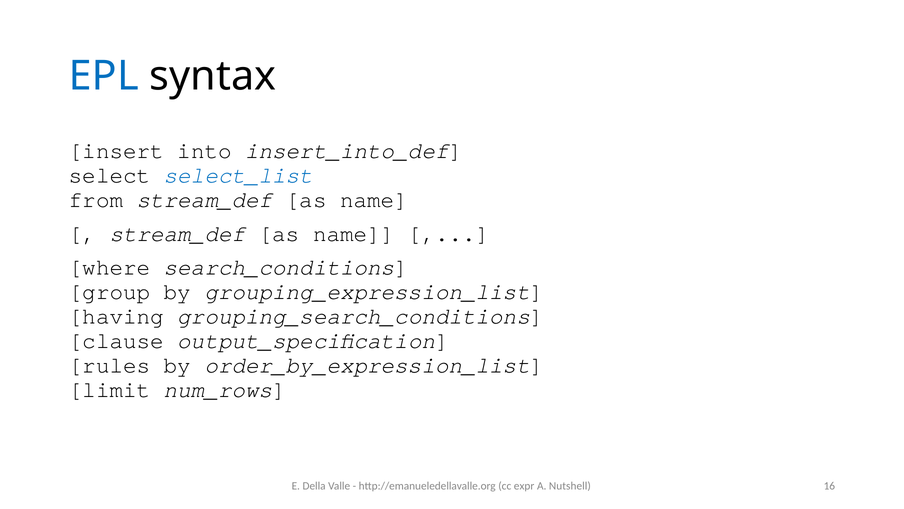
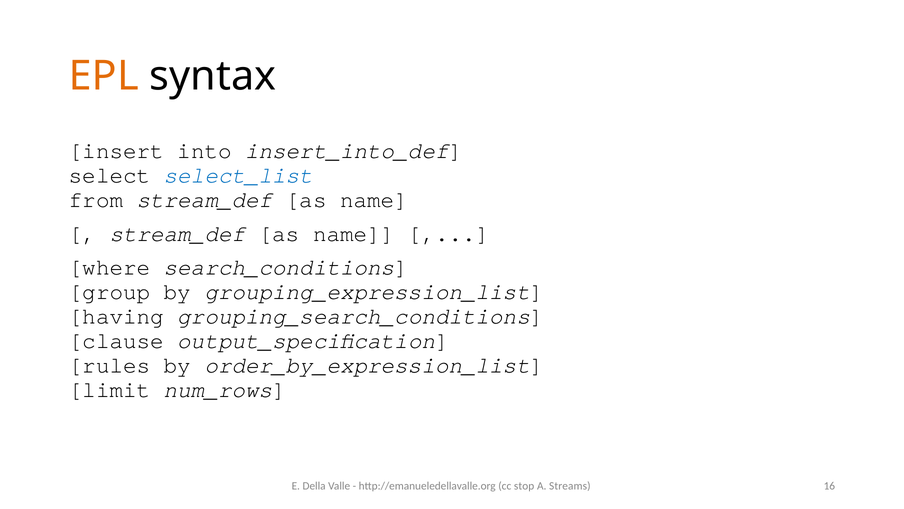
EPL colour: blue -> orange (104, 76)
expr: expr -> stop (524, 485)
Nutshell: Nutshell -> Streams (570, 485)
